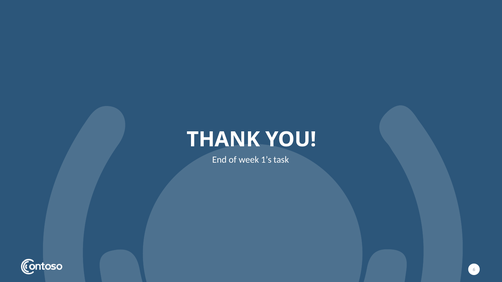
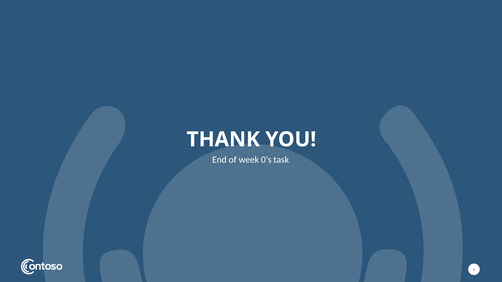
1’s: 1’s -> 0’s (266, 160)
